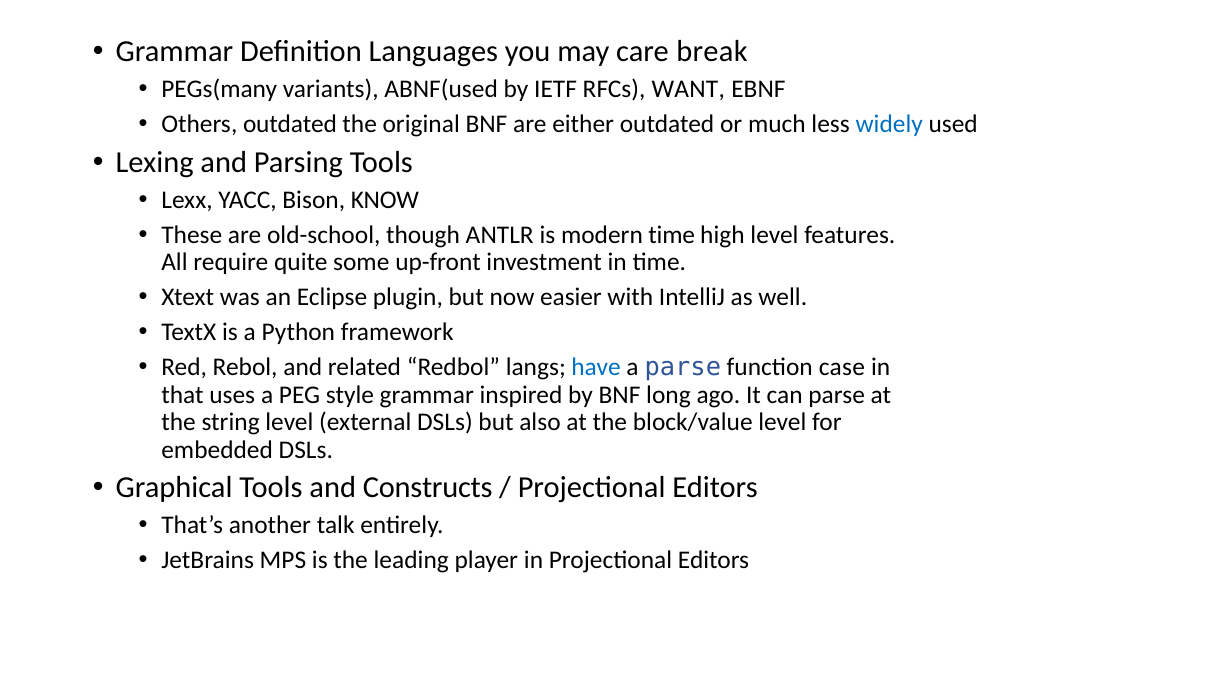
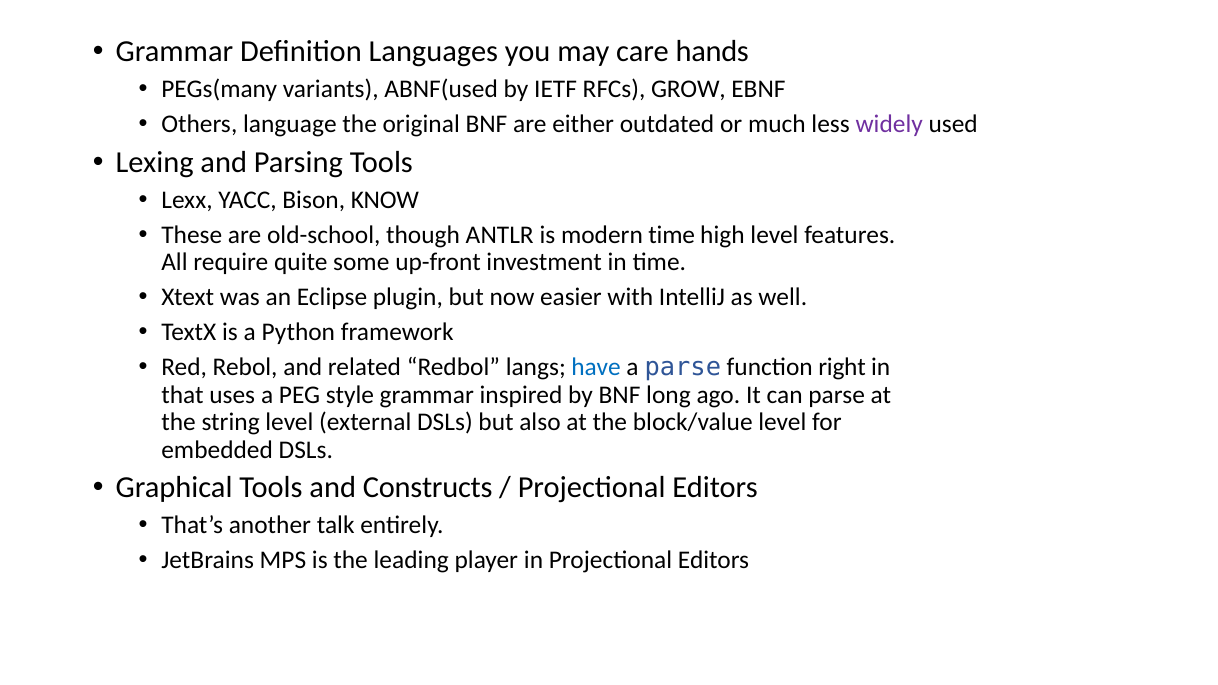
break: break -> hands (712, 52)
WANT: WANT -> GROW (688, 90)
Others outdated: outdated -> language (290, 125)
widely colour: blue -> purple (889, 125)
case: case -> right (842, 368)
